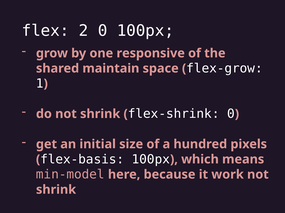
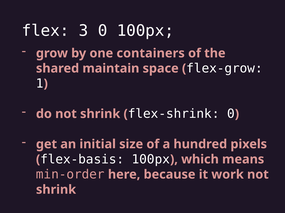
2: 2 -> 3 (84, 31)
responsive: responsive -> containers (151, 53)
min-model: min-model -> min-order (70, 175)
